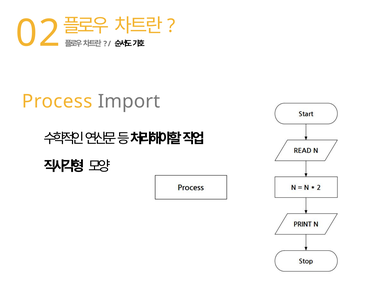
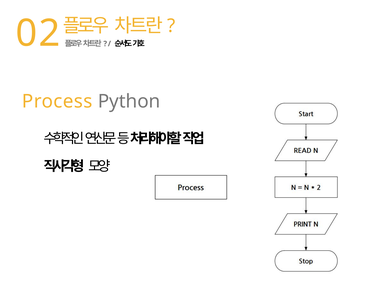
Import: Import -> Python (129, 101)
